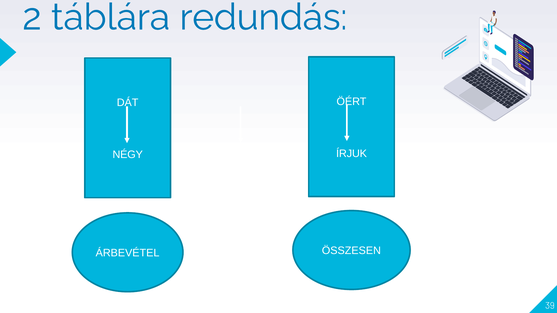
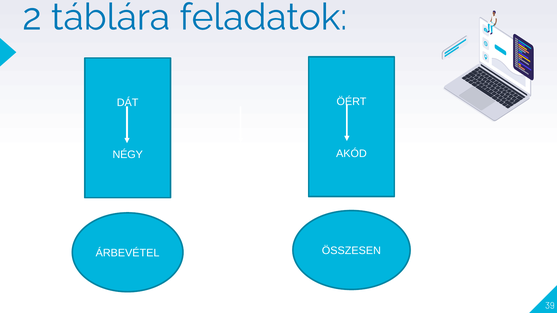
redundás: redundás -> feladatok (263, 17)
ÍRJUK: ÍRJUK -> AKÓD (351, 154)
